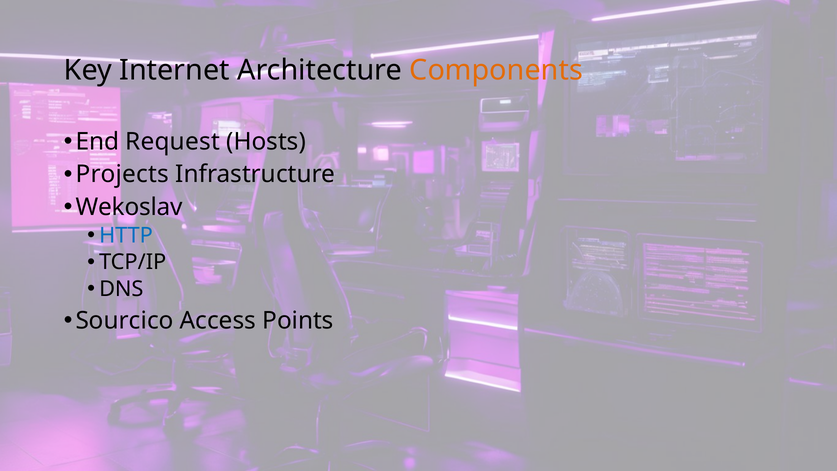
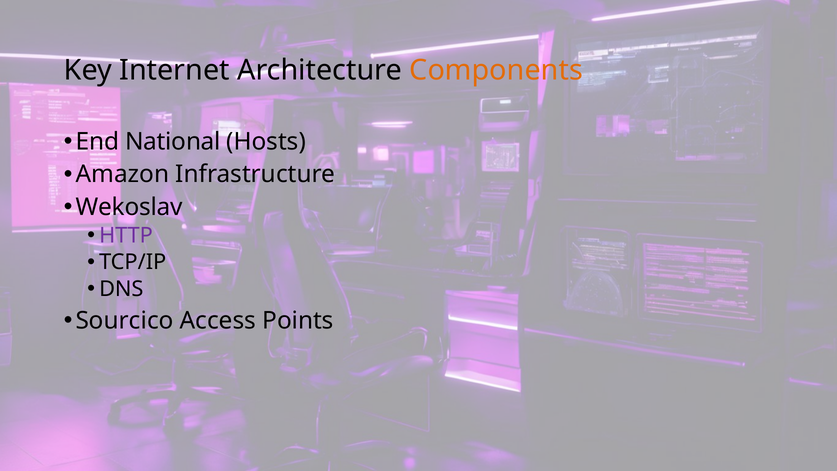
Request: Request -> National (173, 141)
Projects: Projects -> Amazon (122, 174)
HTTP colour: blue -> purple (126, 235)
